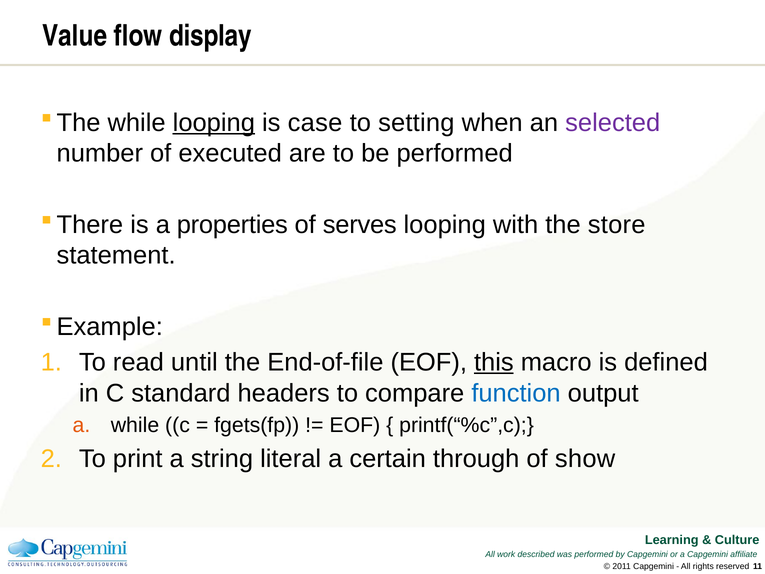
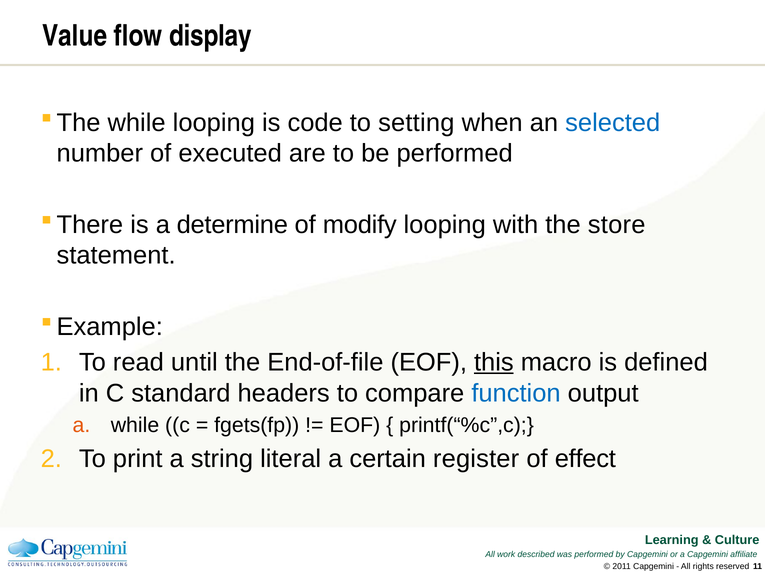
looping underline: present -> none (214, 123)
case: case -> code (315, 123)
selected colour: purple -> blue (613, 123)
properties: properties -> determine (232, 225)
serves: serves -> modify (360, 225)
through: through -> register (476, 458)
show: show -> effect (585, 458)
